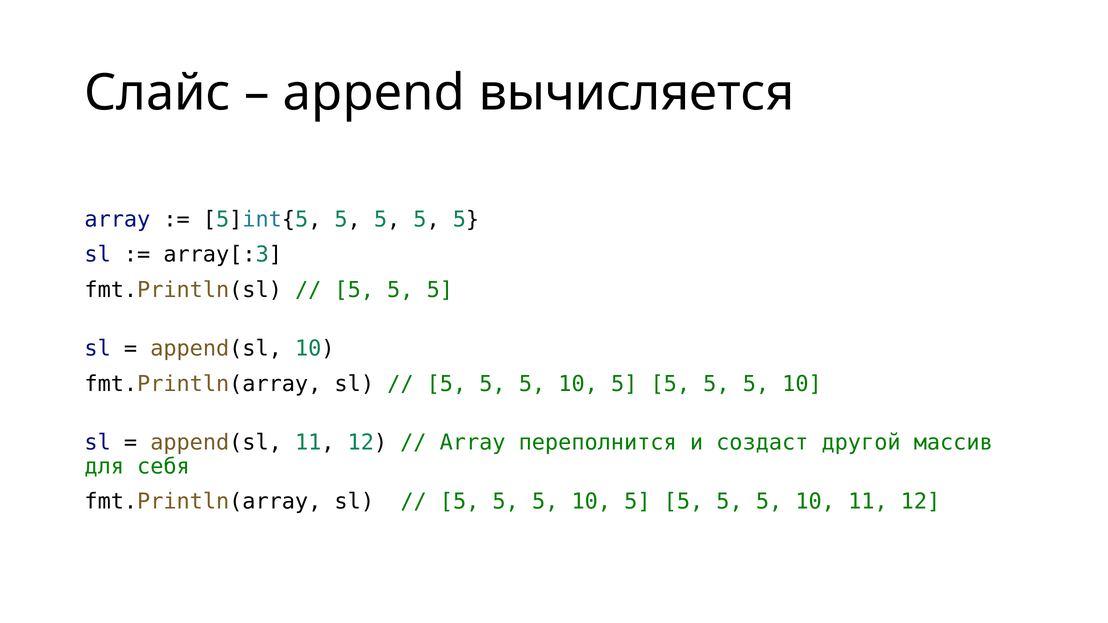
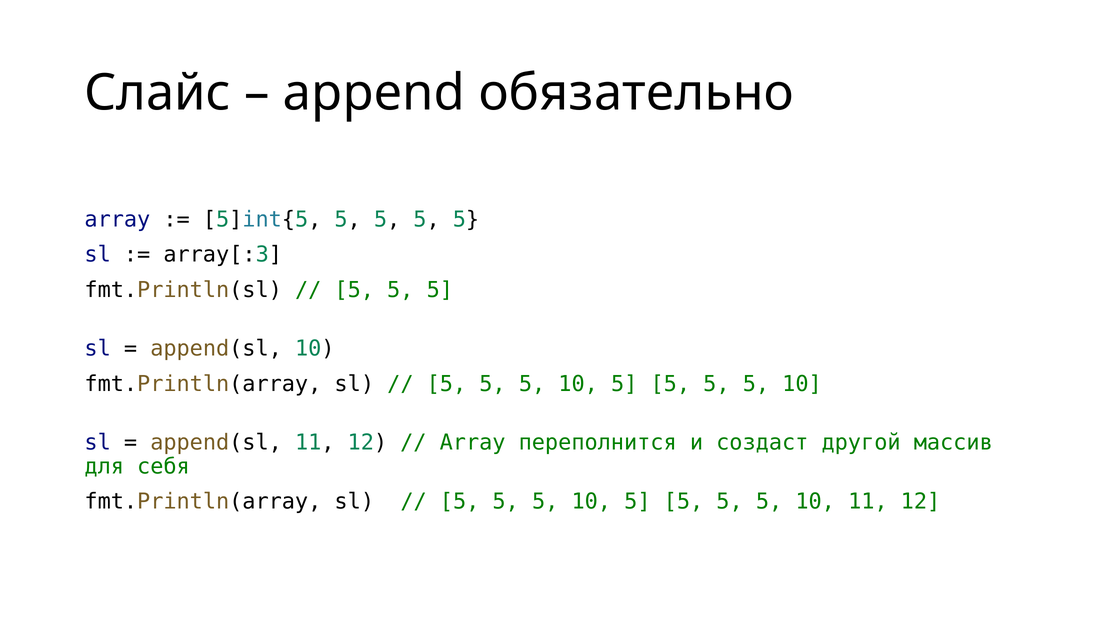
вычисляется: вычисляется -> обязательно (636, 93)
